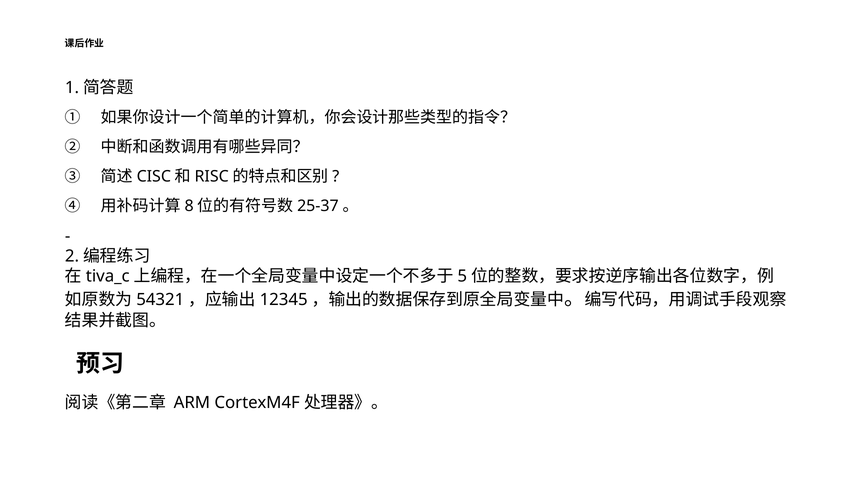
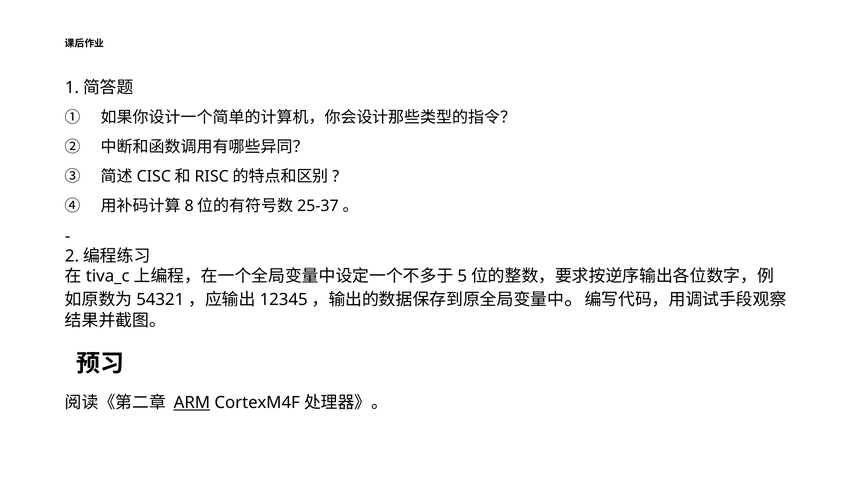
ARM underline: none -> present (192, 403)
